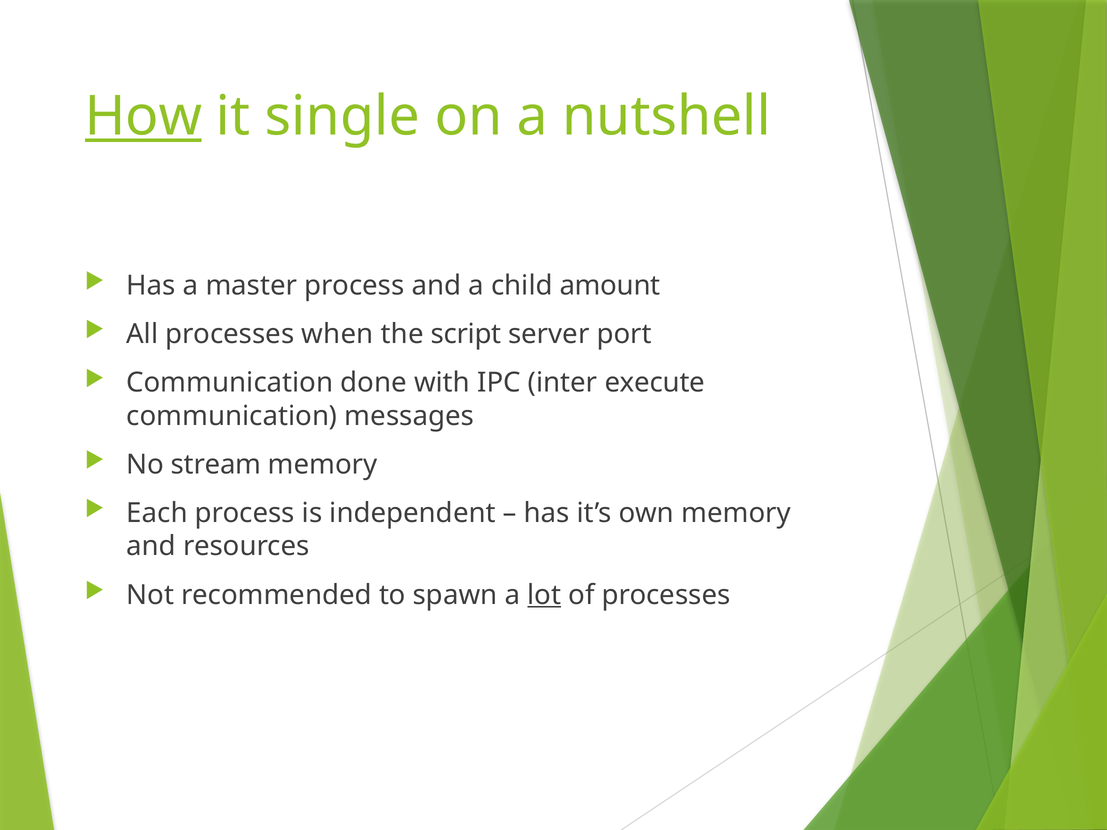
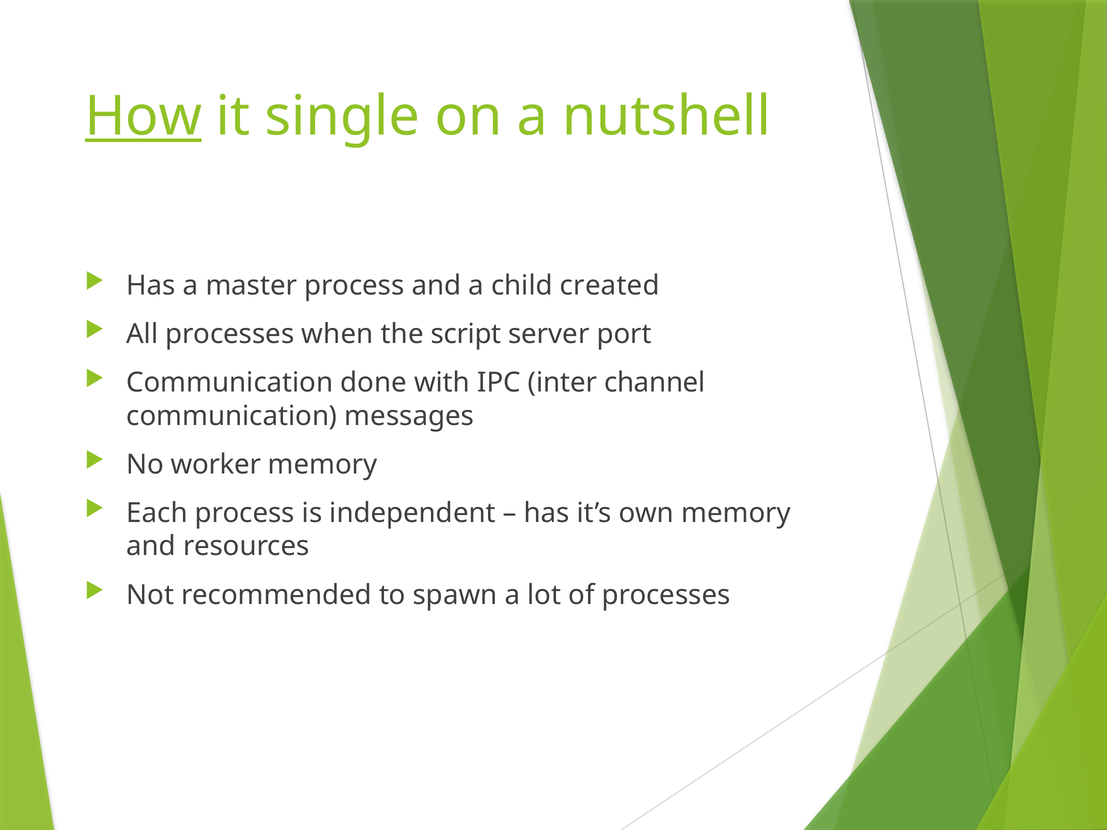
amount: amount -> created (610, 286)
execute: execute -> channel (655, 383)
stream: stream -> worker (216, 465)
lot underline: present -> none (544, 595)
